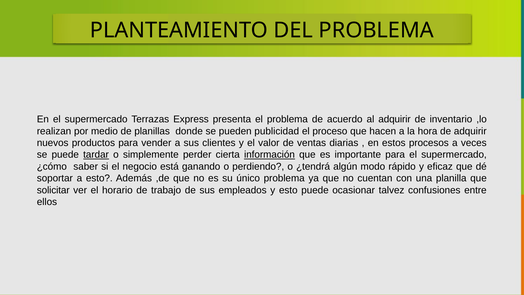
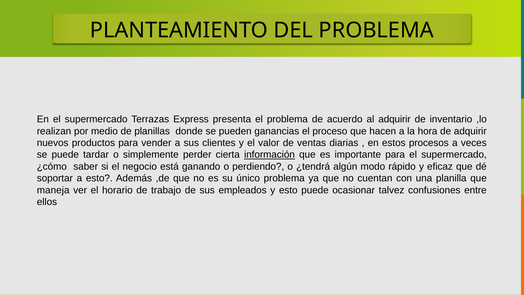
publicidad: publicidad -> ganancias (277, 131)
tardar underline: present -> none (96, 155)
solicitar: solicitar -> maneja (53, 190)
